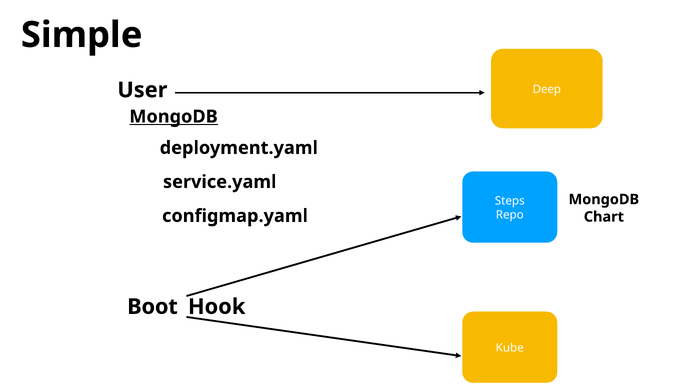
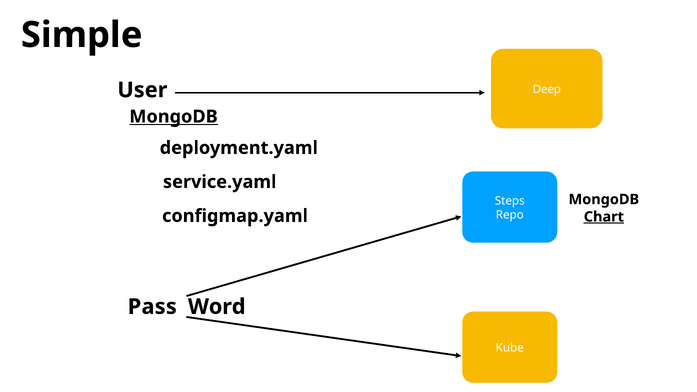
Chart underline: none -> present (604, 217)
Boot: Boot -> Pass (152, 307)
Hook: Hook -> Word (217, 307)
